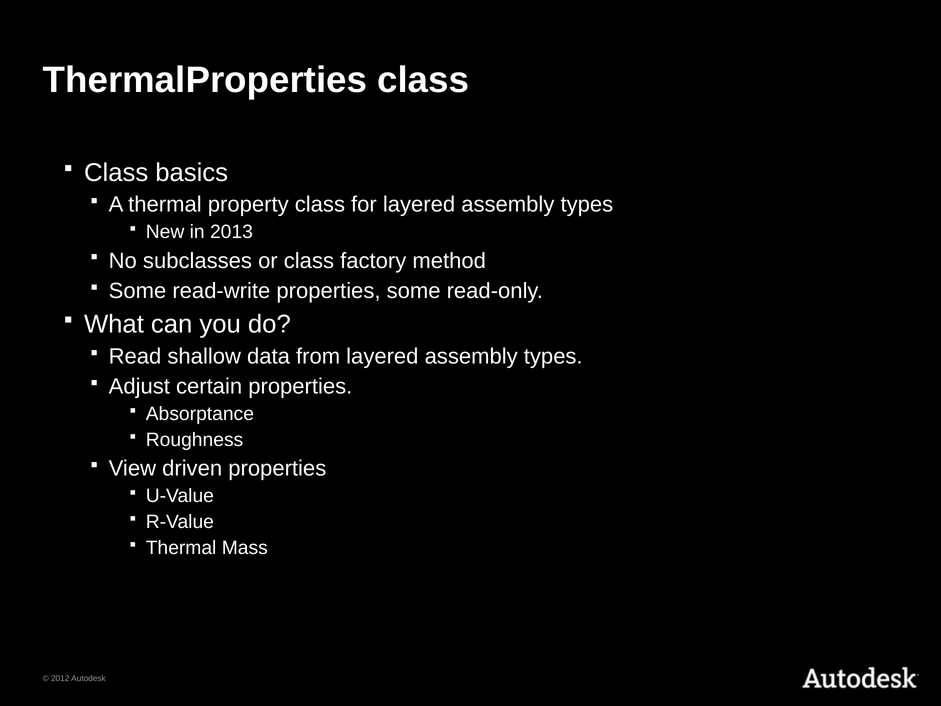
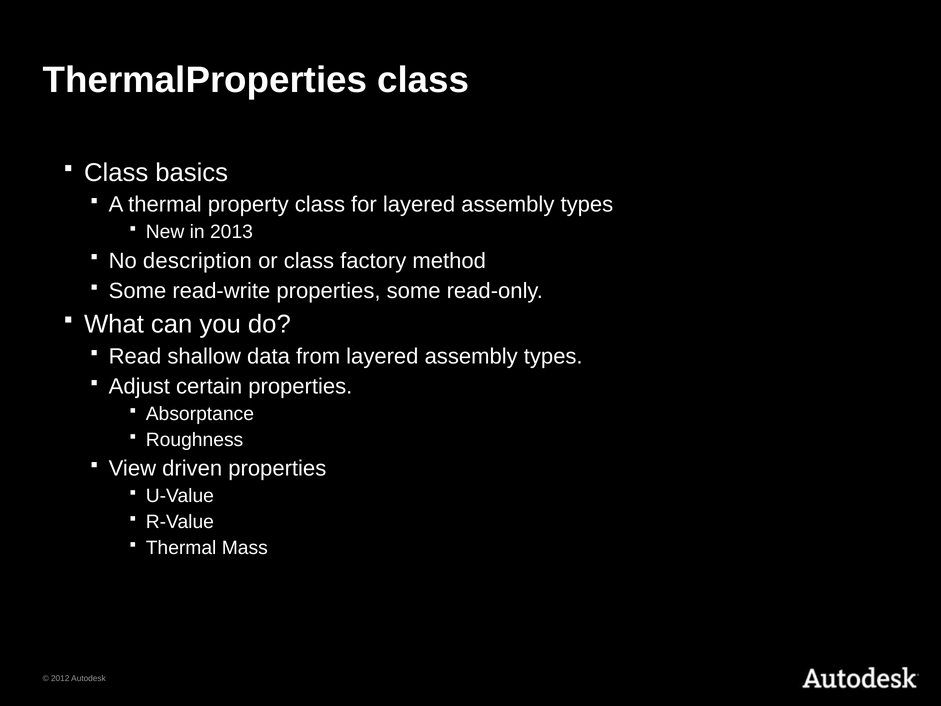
subclasses: subclasses -> description (197, 261)
